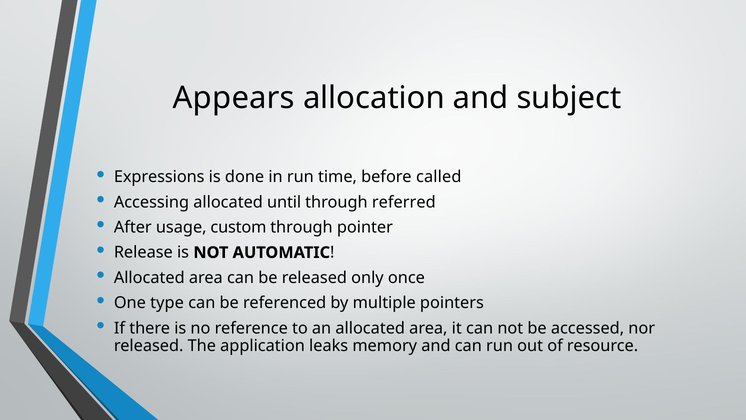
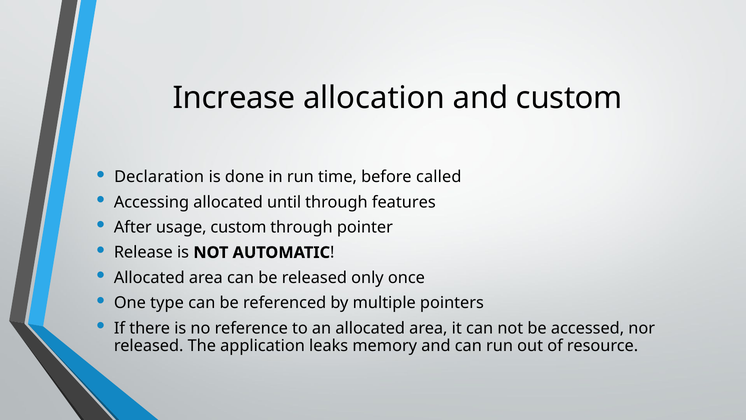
Appears: Appears -> Increase (234, 98)
and subject: subject -> custom (569, 98)
Expressions: Expressions -> Declaration (159, 177)
referred: referred -> features (404, 202)
